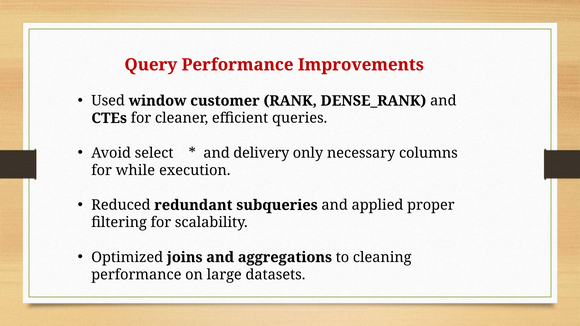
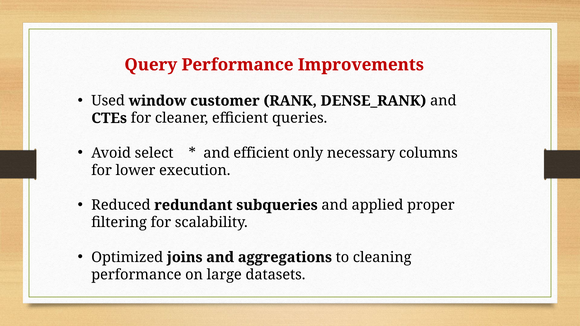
and delivery: delivery -> efficient (261, 153)
while: while -> lower (136, 170)
